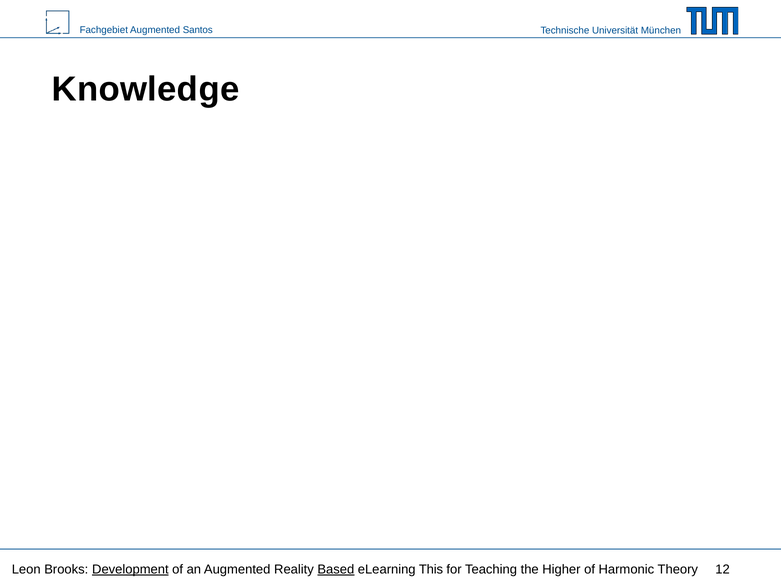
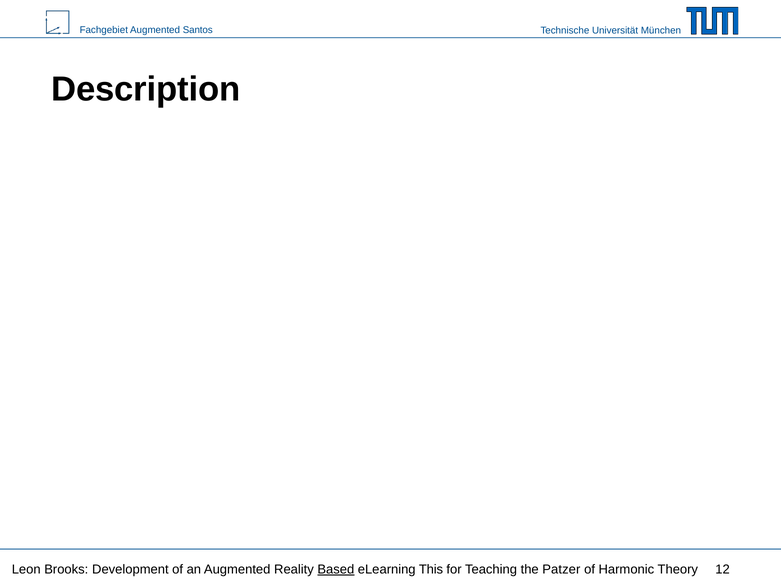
Knowledge: Knowledge -> Description (146, 89)
Development underline: present -> none (130, 569)
Higher: Higher -> Patzer (561, 569)
